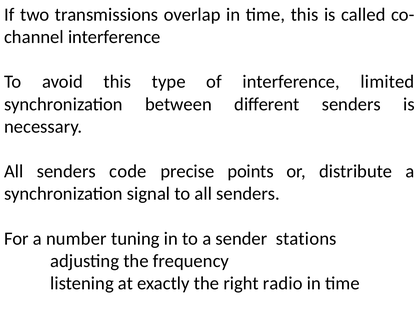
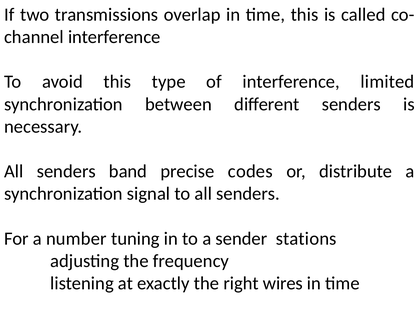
code: code -> band (128, 171)
points: points -> codes (250, 171)
radio: radio -> wires (283, 283)
